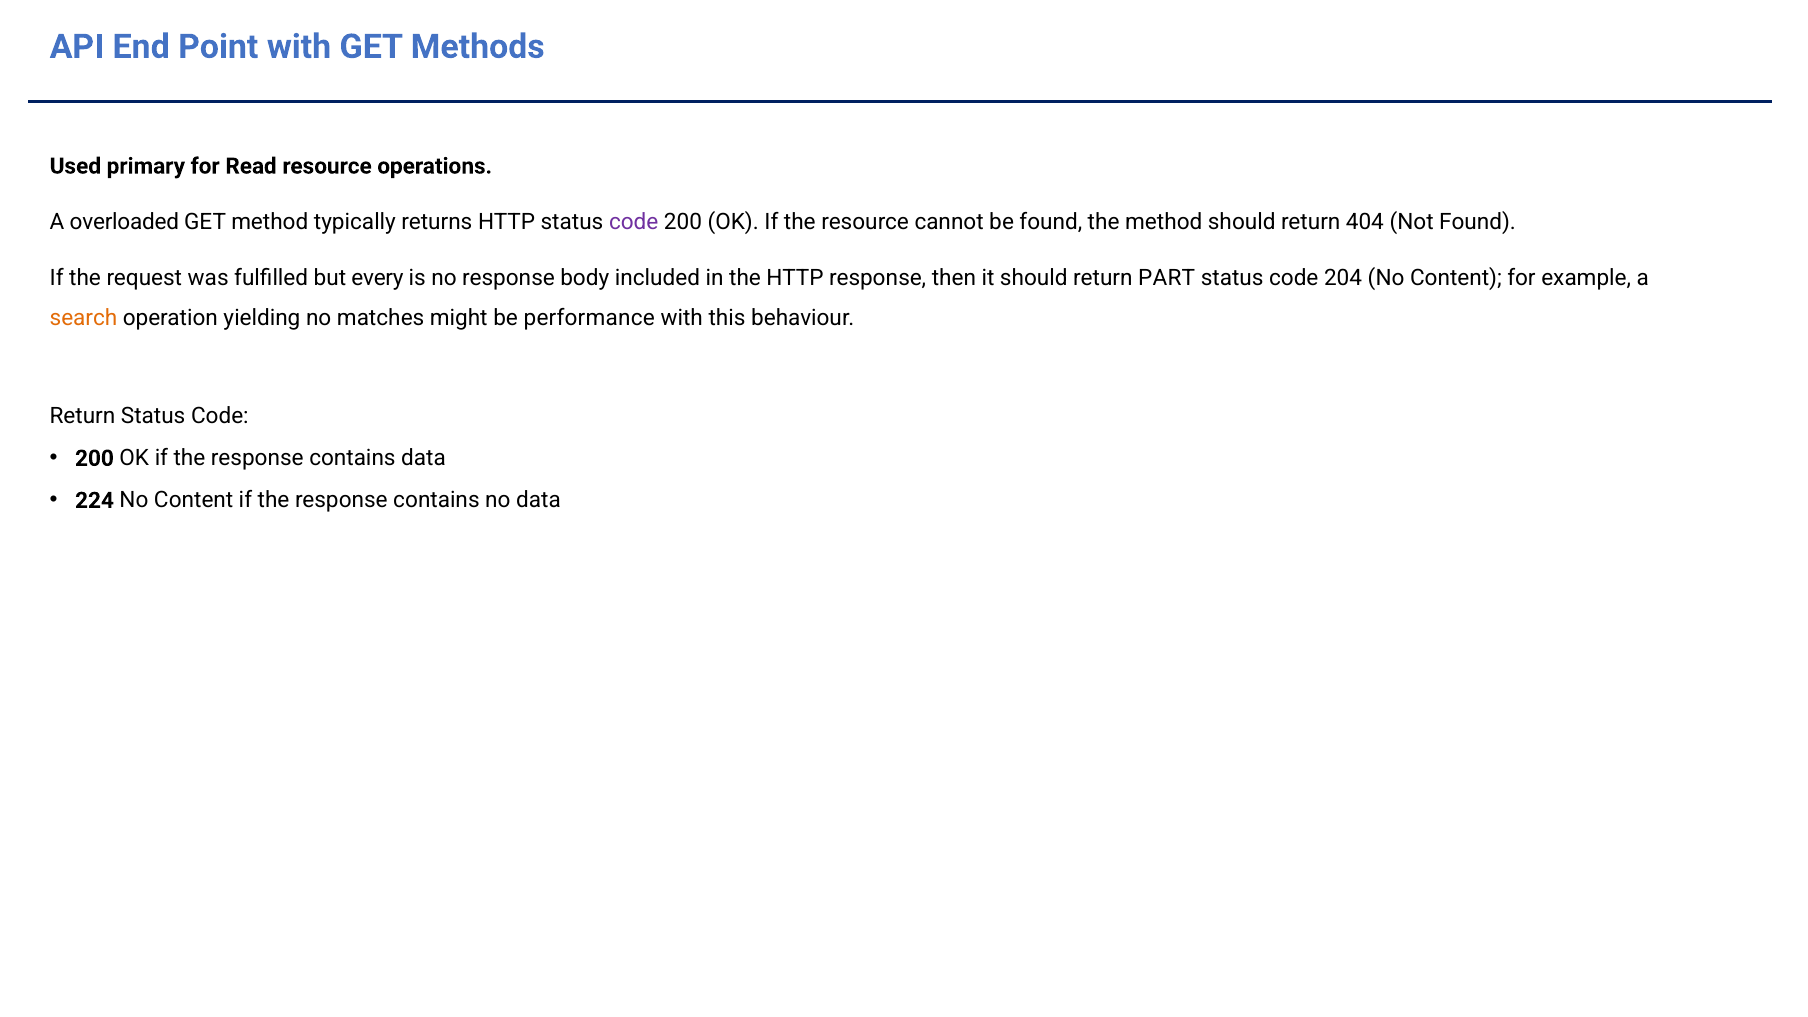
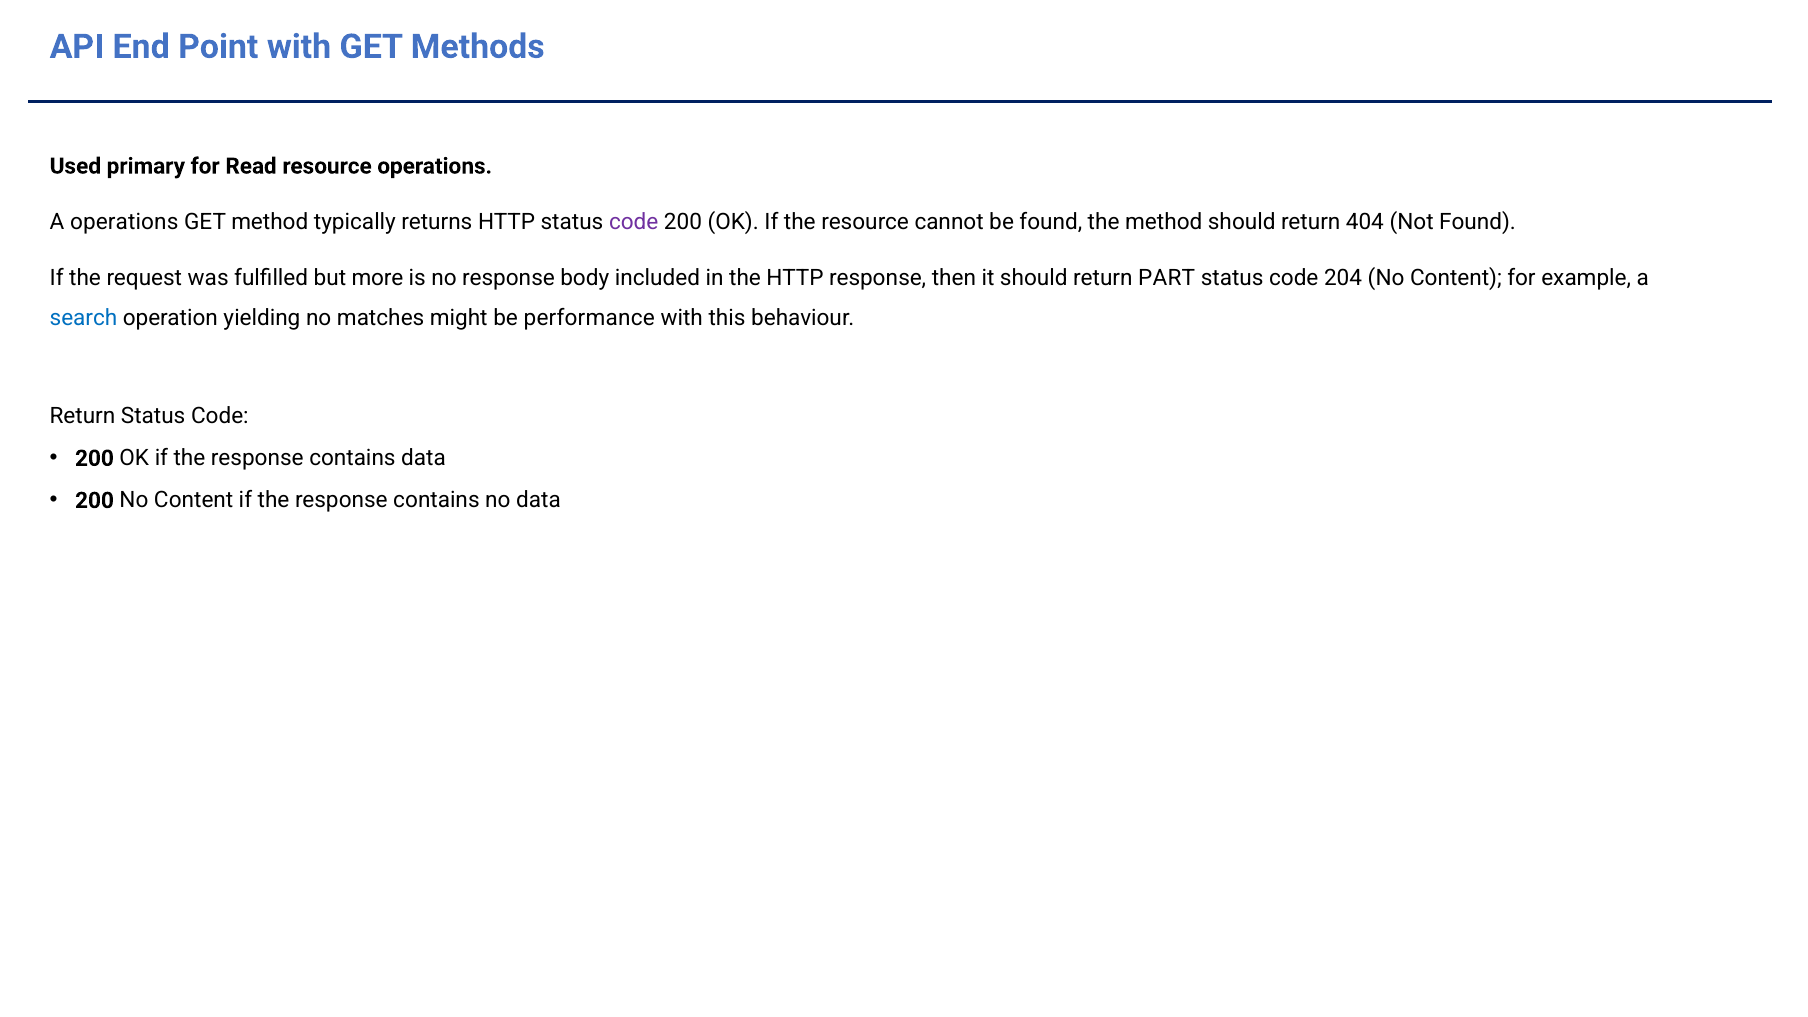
A overloaded: overloaded -> operations (124, 222)
every: every -> more (377, 278)
search colour: orange -> blue (83, 318)
224: 224 -> 200 (95, 501)
